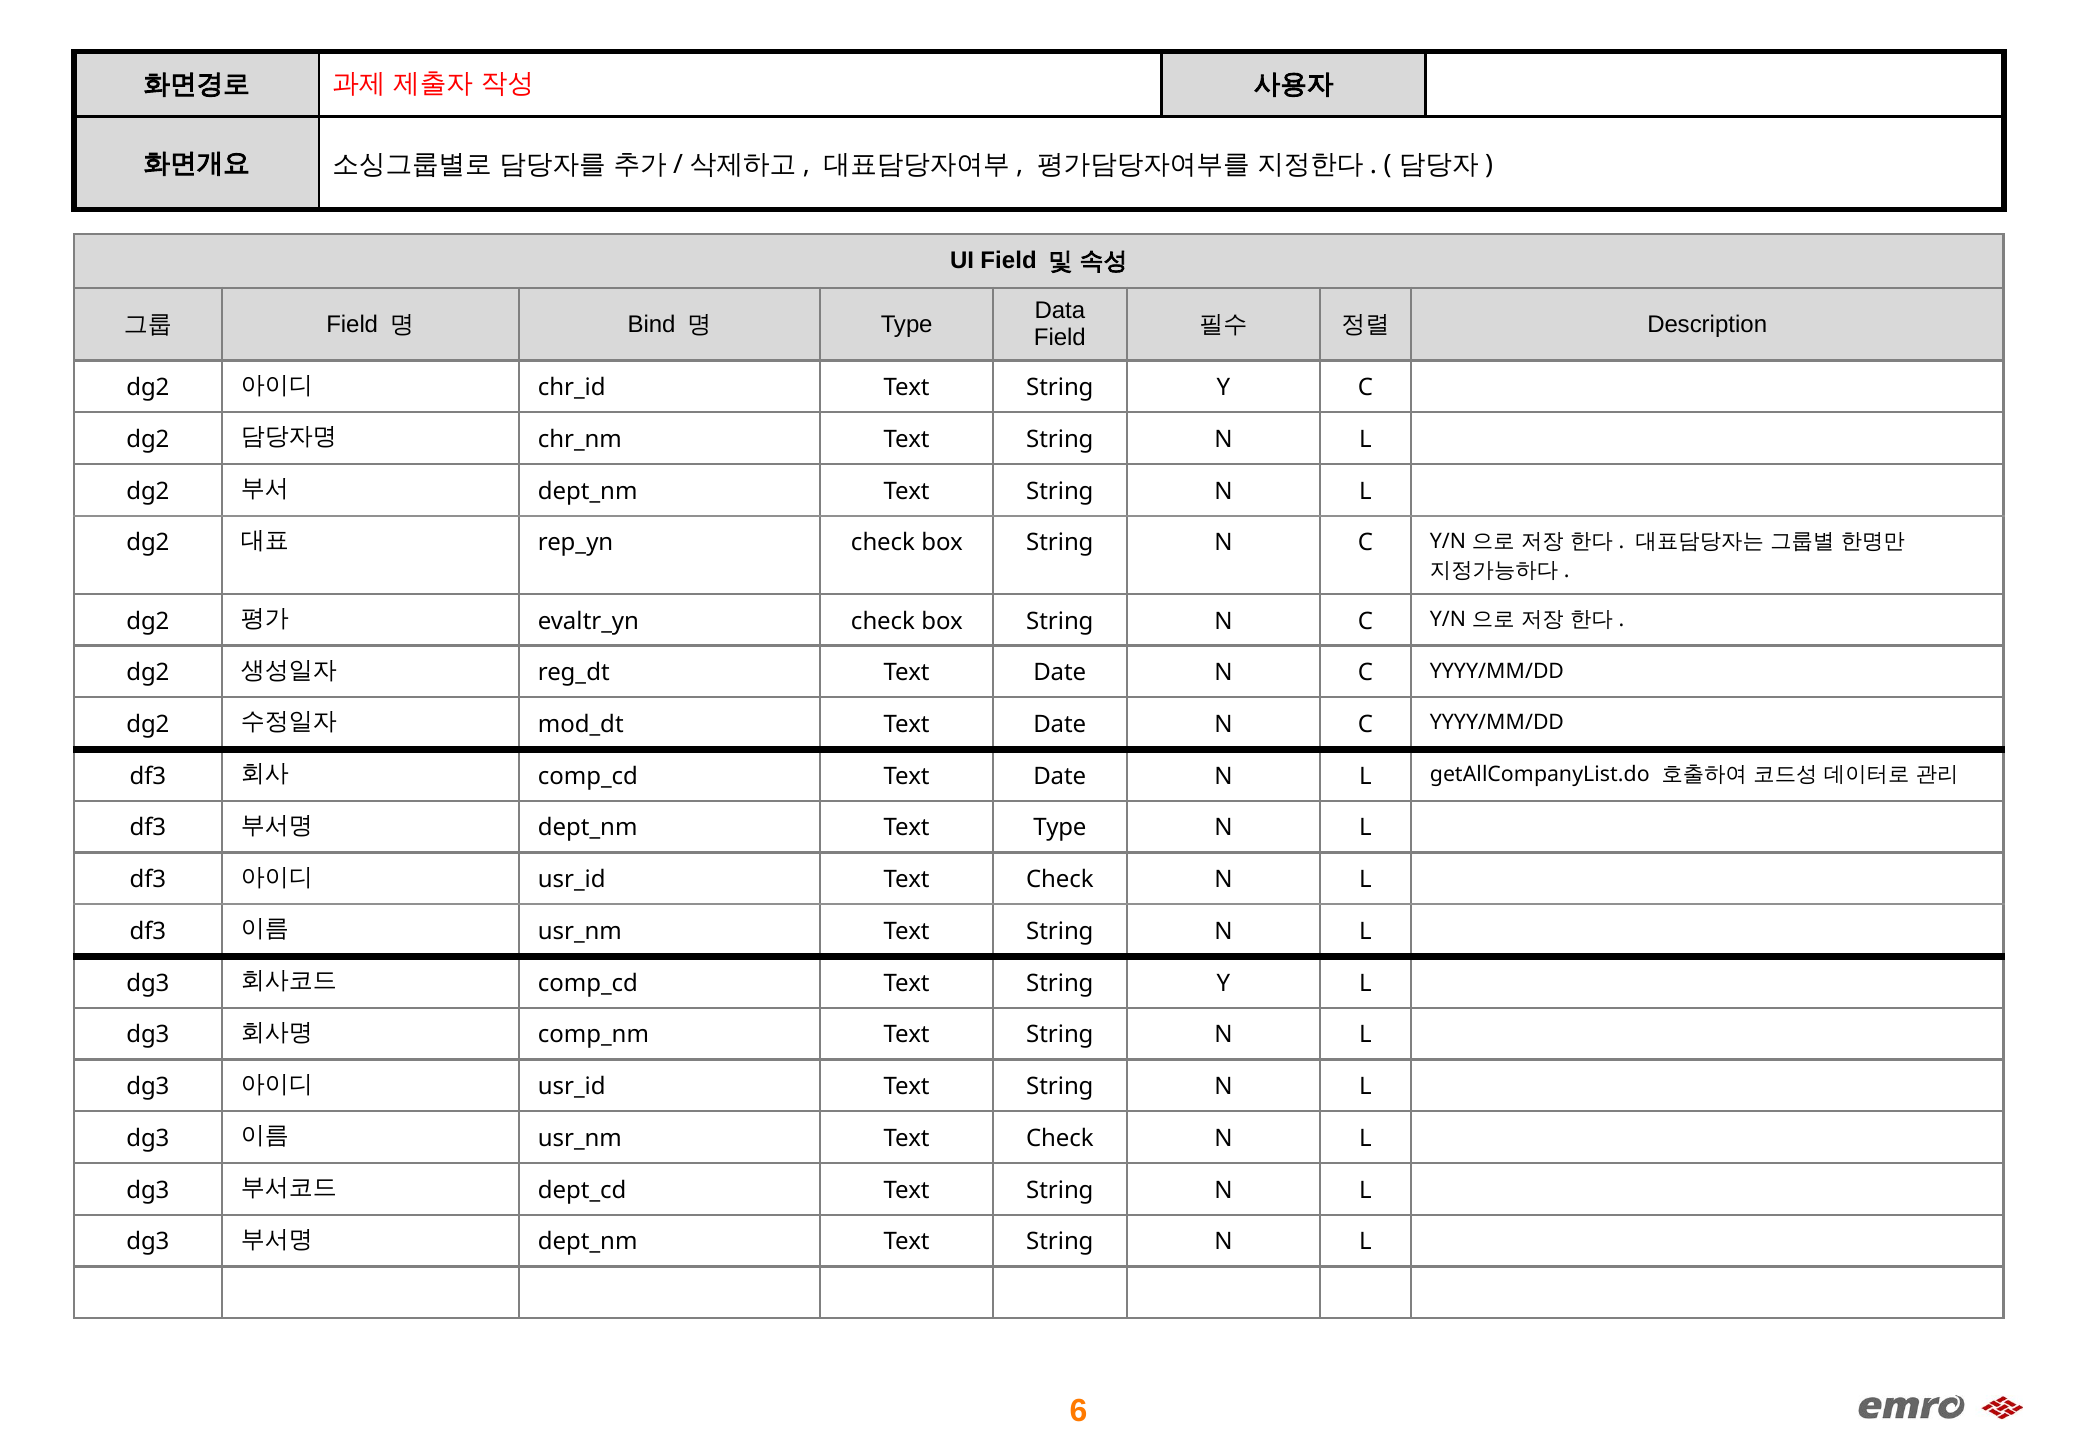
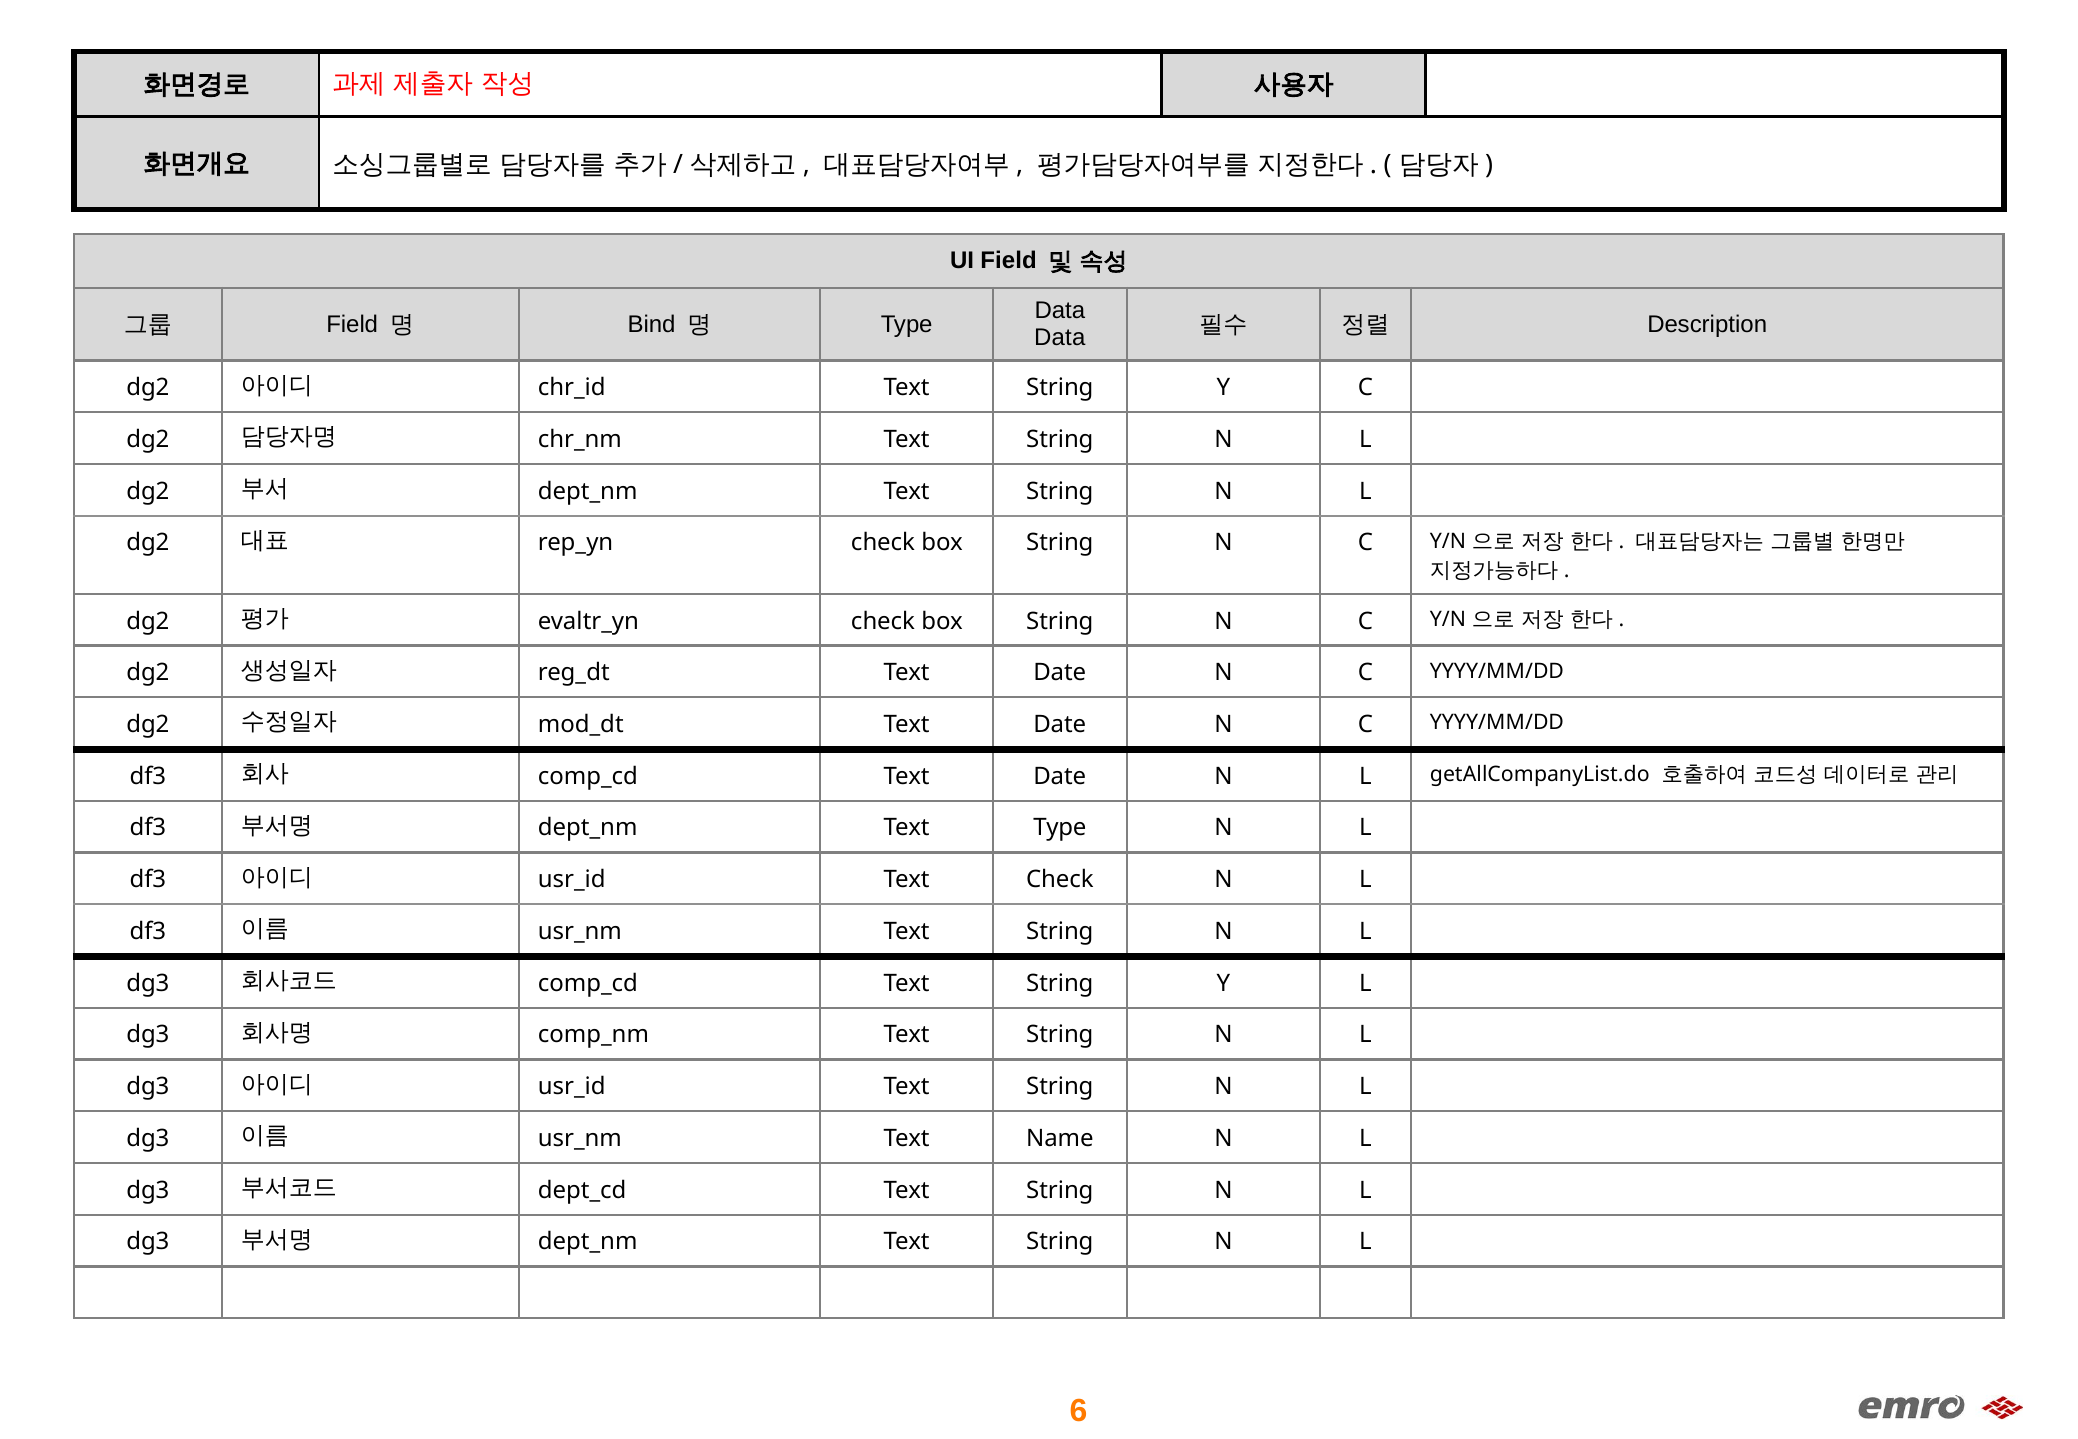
Field: Field -> Data (1060, 338)
Check: Check -> Name (1060, 1138)
